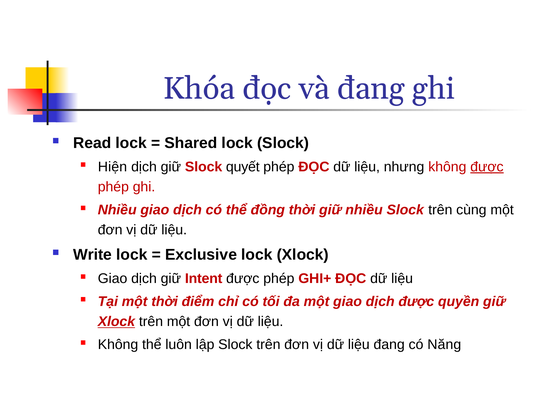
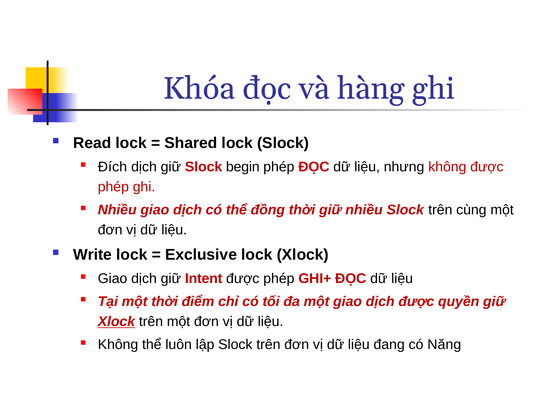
và đang: đang -> hàng (371, 89)
Hiện: Hiện -> Đích (112, 167)
quyết: quyết -> begin (243, 167)
được underline: present -> none (487, 167)
